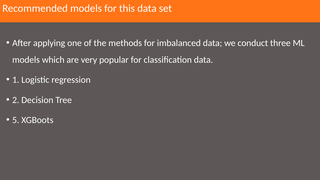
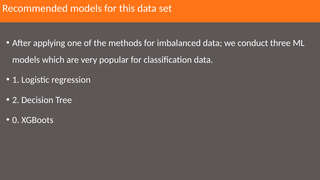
5: 5 -> 0 (16, 120)
